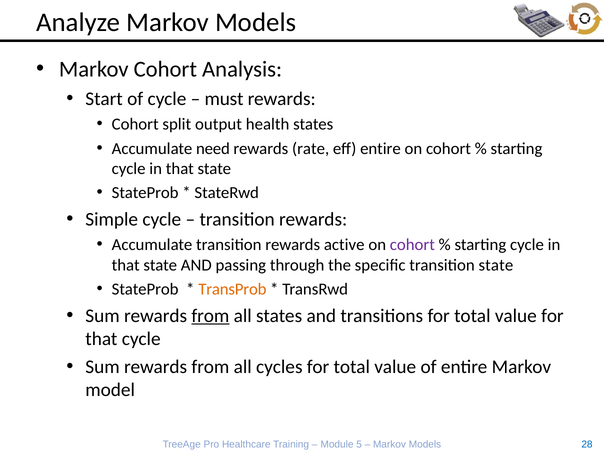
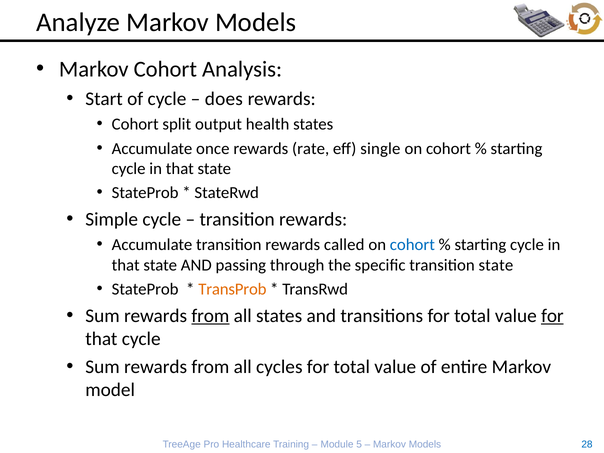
must: must -> does (224, 99)
need: need -> once (213, 149)
eff entire: entire -> single (380, 149)
active: active -> called (344, 245)
cohort colour: purple -> blue (412, 245)
for underline: none -> present (552, 316)
